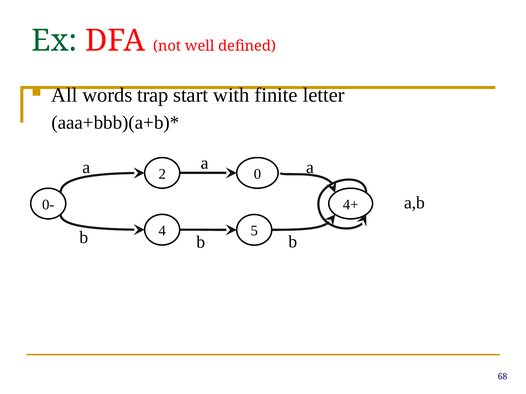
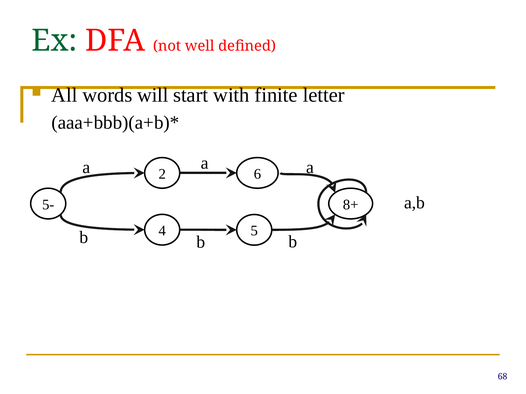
trap: trap -> will (153, 95)
0: 0 -> 6 (257, 174)
0-: 0- -> 5- (48, 205)
4+: 4+ -> 8+ (351, 205)
